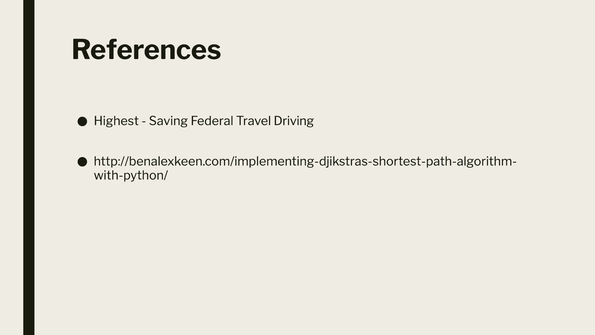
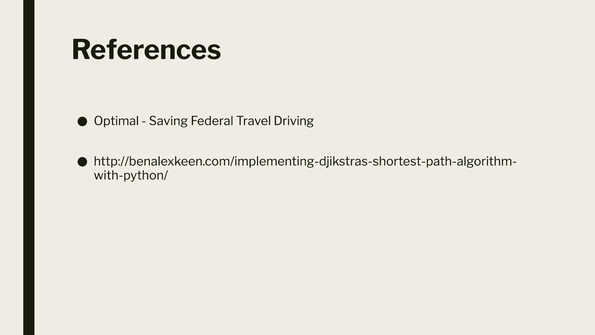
Highest: Highest -> Optimal (116, 121)
